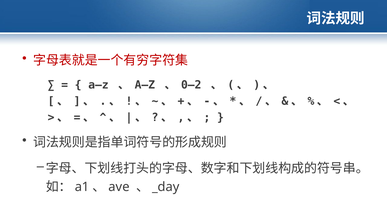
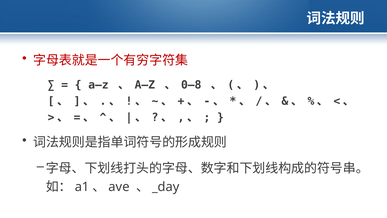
0—2: 0—2 -> 0—8 (191, 85)
